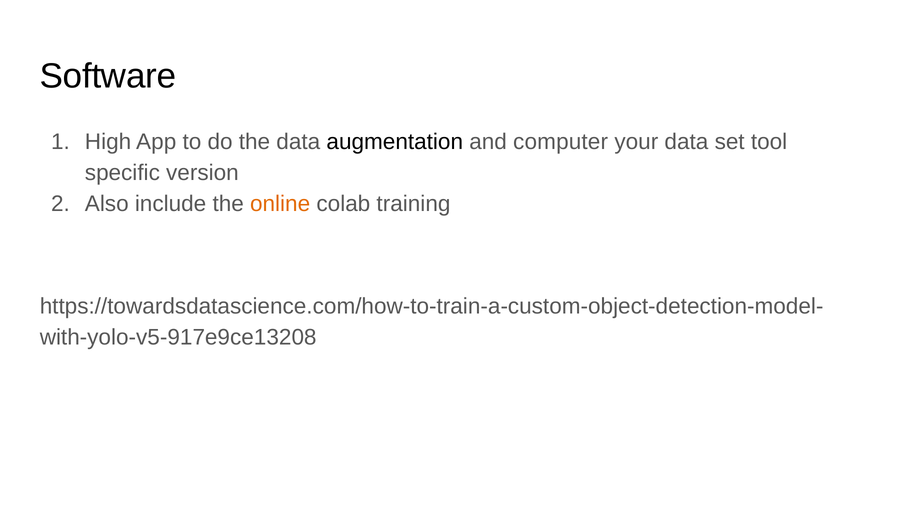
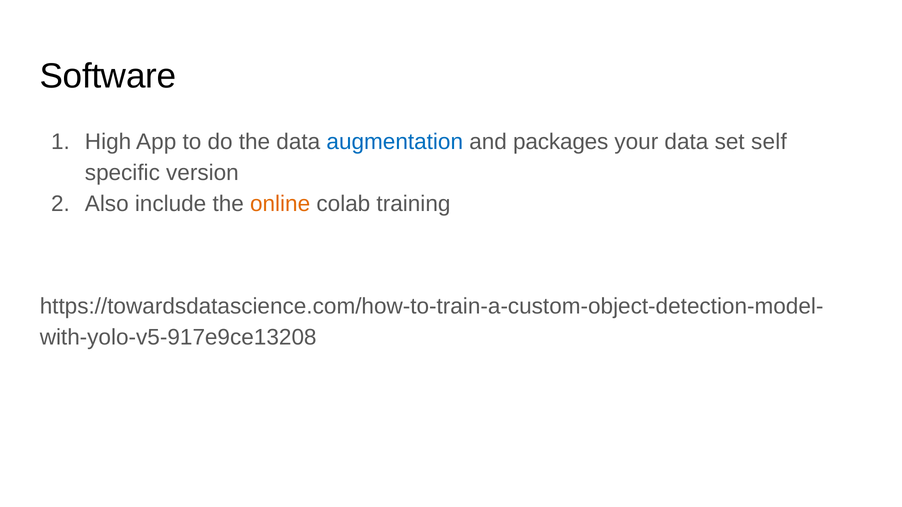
augmentation colour: black -> blue (395, 142)
computer: computer -> packages (561, 142)
tool: tool -> self (769, 142)
